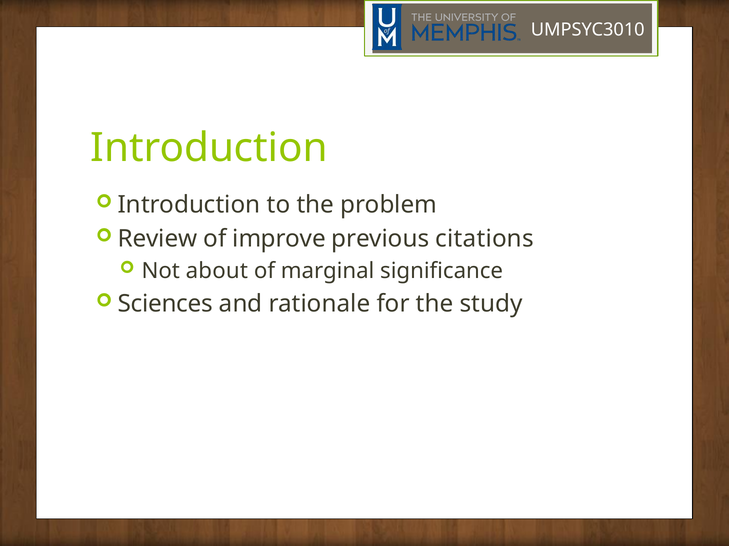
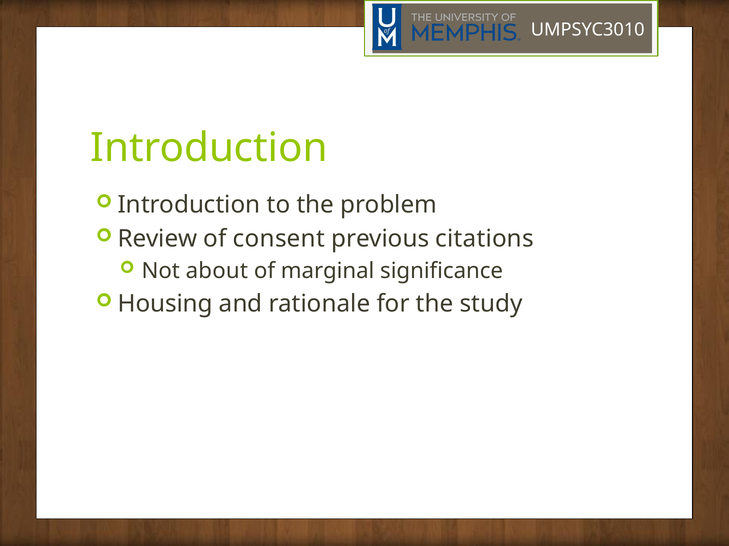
improve: improve -> consent (279, 239)
Sciences: Sciences -> Housing (165, 304)
